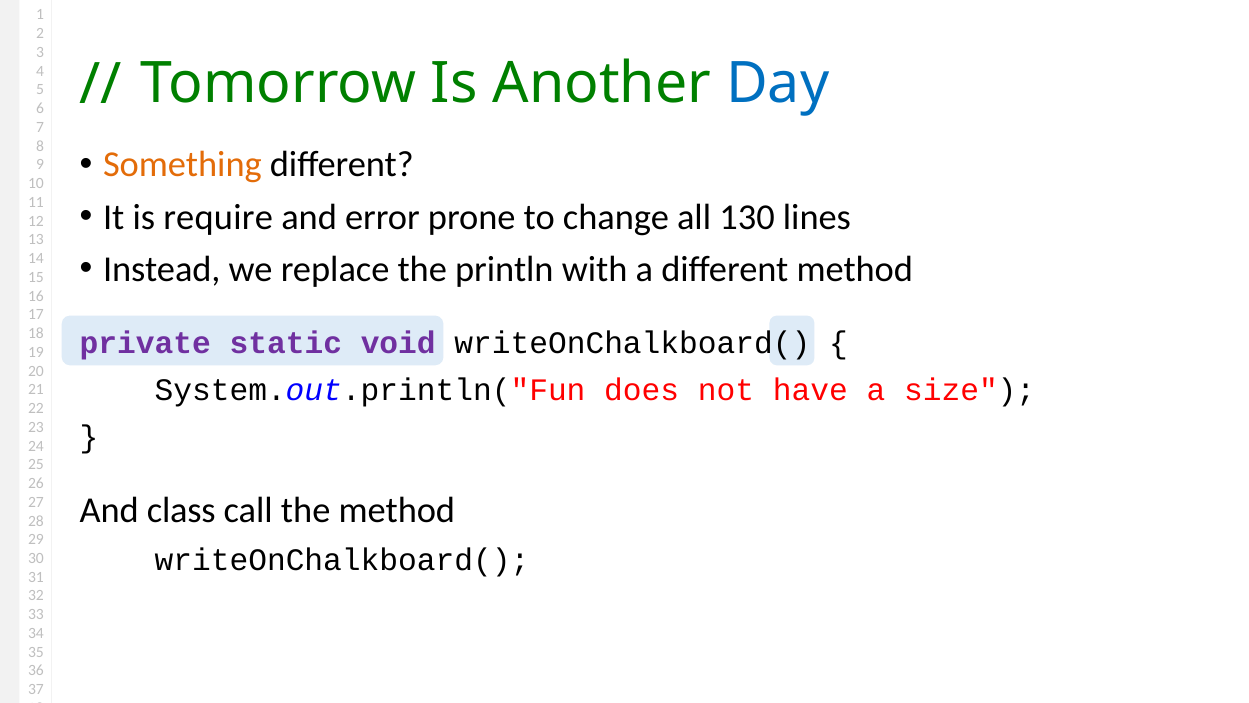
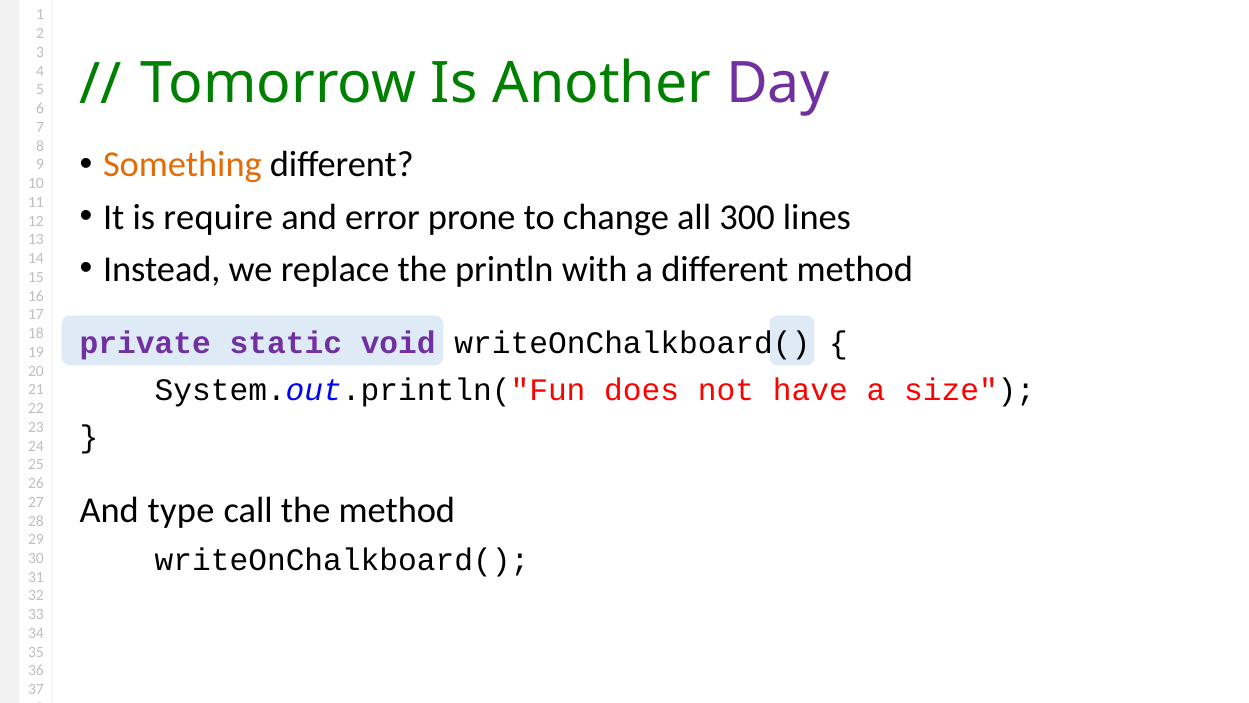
Day colour: blue -> purple (778, 84)
130: 130 -> 300 (747, 217)
class: class -> type (181, 510)
